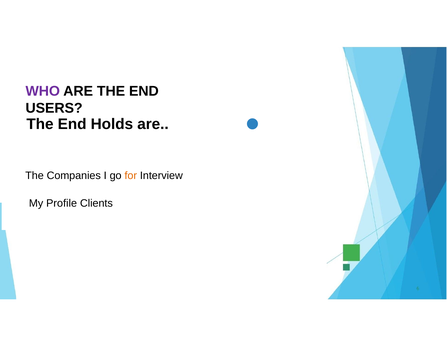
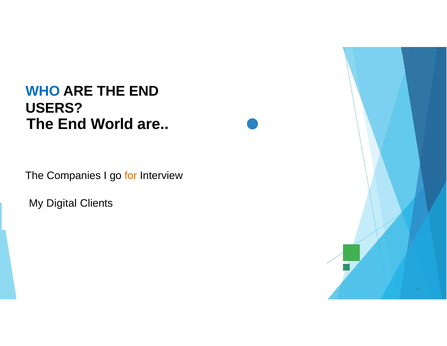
WHO colour: purple -> blue (43, 91)
Holds: Holds -> World (112, 124)
Profile: Profile -> Digital (62, 203)
